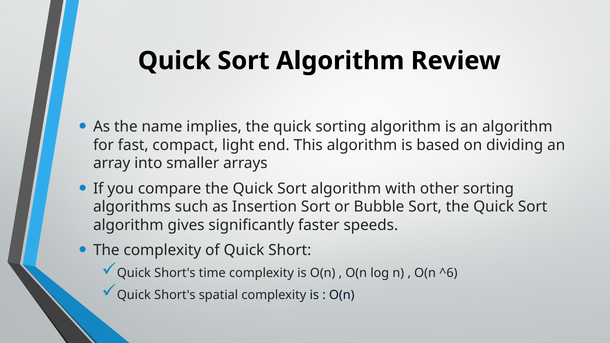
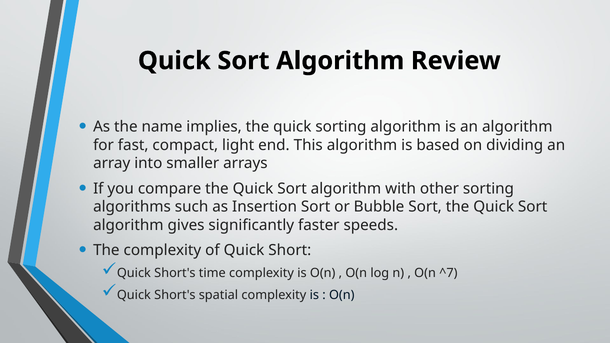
^6: ^6 -> ^7 (448, 273)
